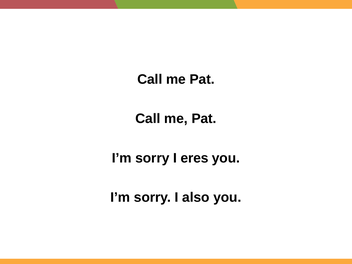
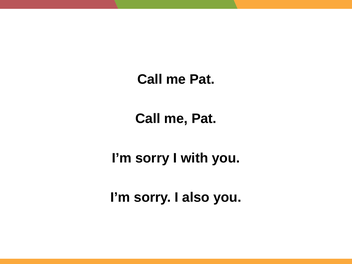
eres: eres -> with (194, 158)
